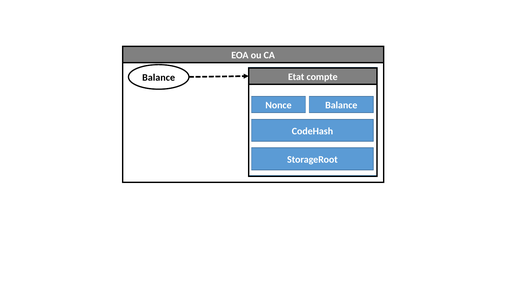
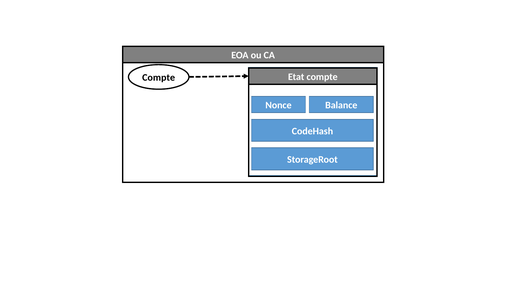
Balance: Balance -> Compte (159, 77)
